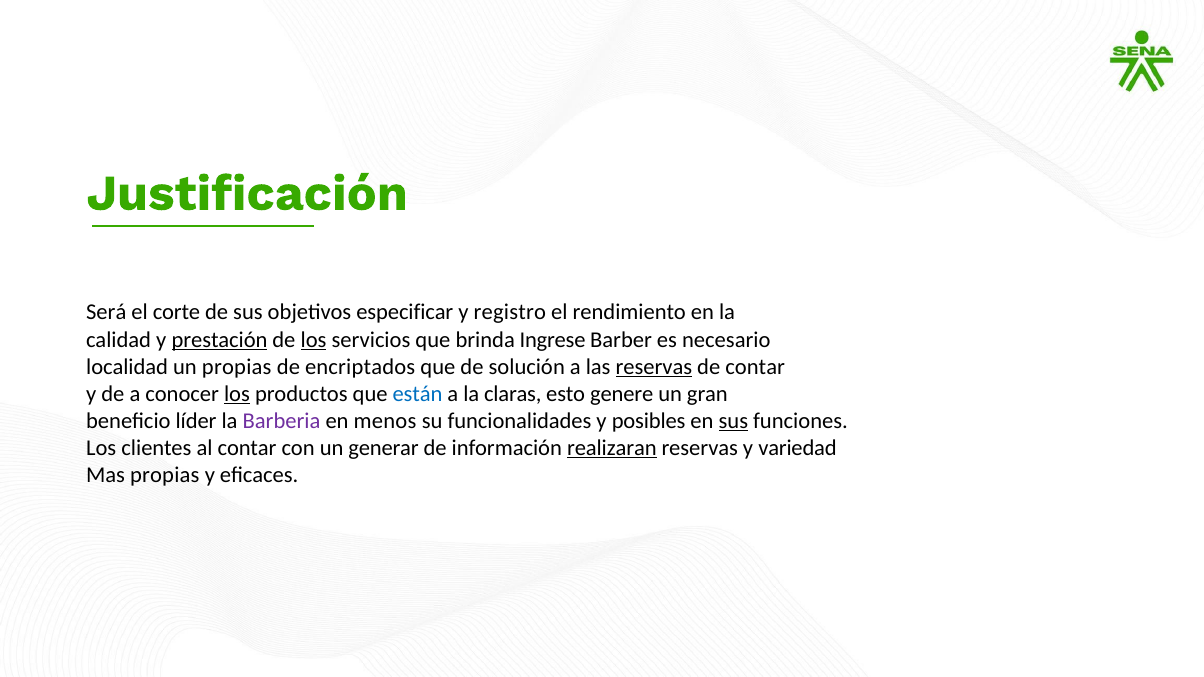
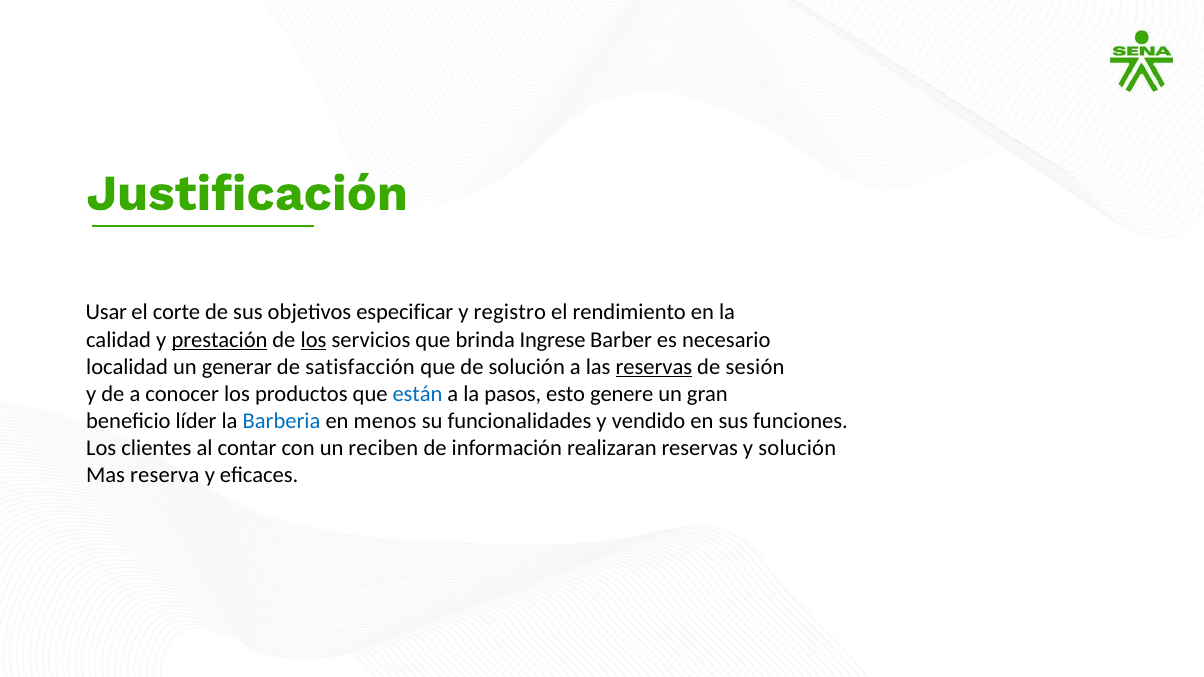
Será: Será -> Usar (106, 313)
un propias: propias -> generar (237, 367)
encriptados: encriptados -> satisfacción (360, 367)
de contar: contar -> sesión (755, 367)
los underline: present -> none (237, 394)
claras: claras -> pasos (513, 394)
Barberia colour: purple -> blue (282, 421)
posibles: posibles -> vendido (649, 421)
sus underline: present -> none (733, 421)
generar: generar -> reciben (383, 448)
realizaran underline: present -> none (612, 448)
y variedad: variedad -> solución (797, 448)
Mas propias: propias -> reserva (165, 475)
